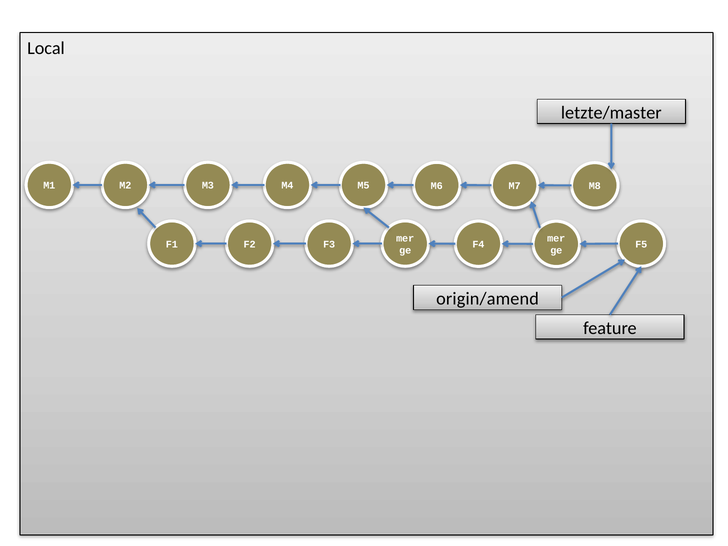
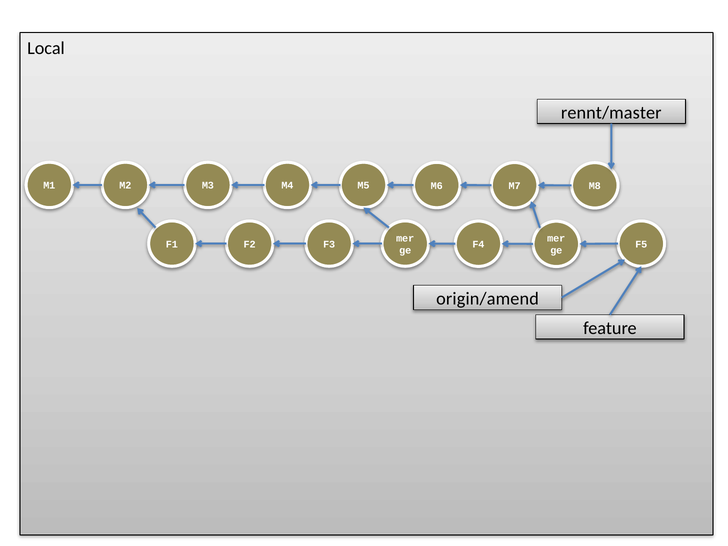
letzte/master: letzte/master -> rennt/master (611, 113)
